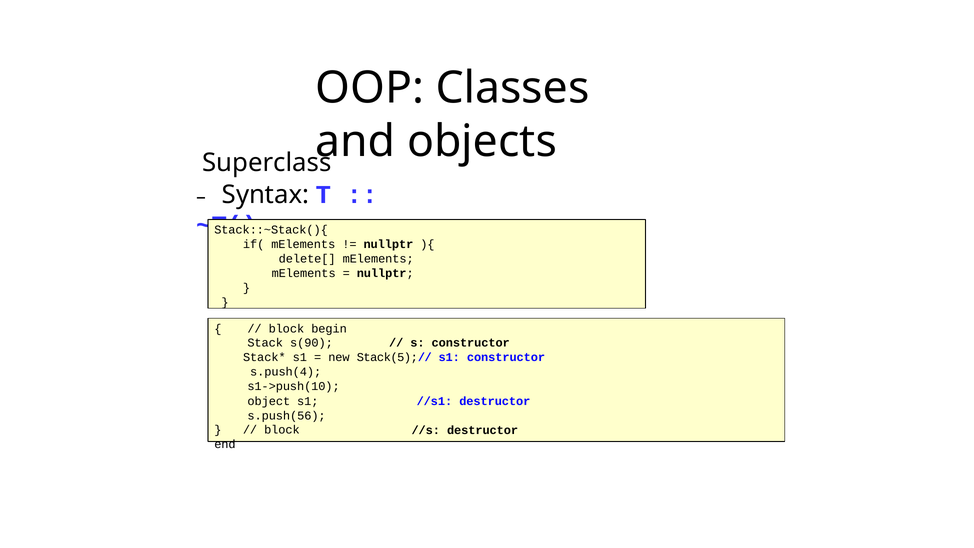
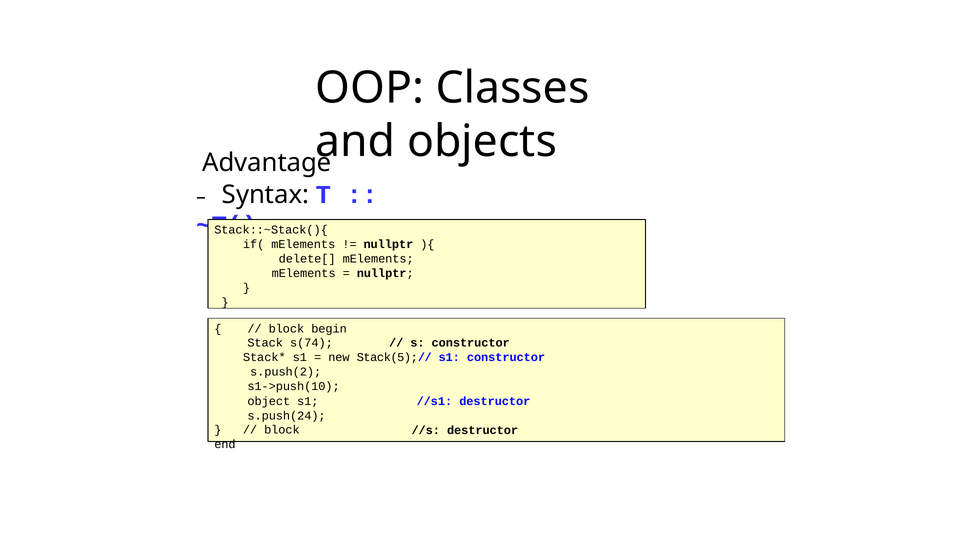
Superclass: Superclass -> Advantage (267, 163)
s(90: s(90 -> s(74 (311, 343)
s.push(4: s.push(4 -> s.push(2 (286, 372)
s.push(56: s.push(56 -> s.push(24 (287, 415)
